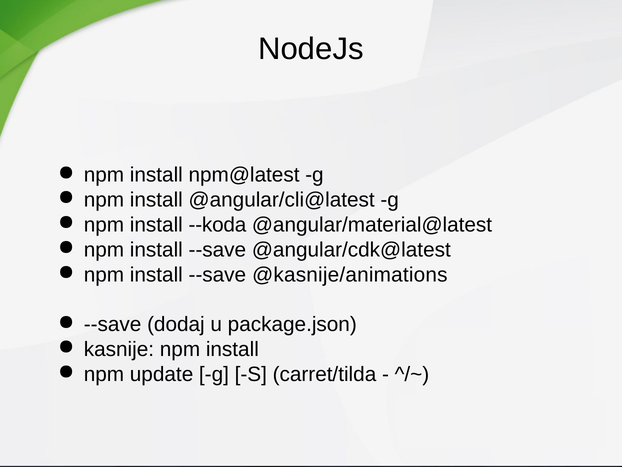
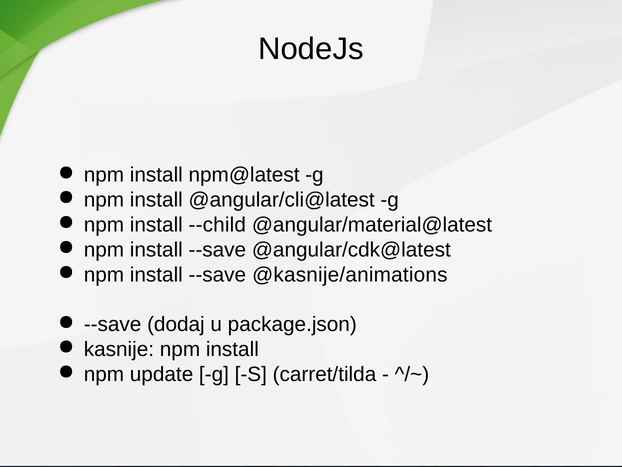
--koda: --koda -> --child (217, 225)
